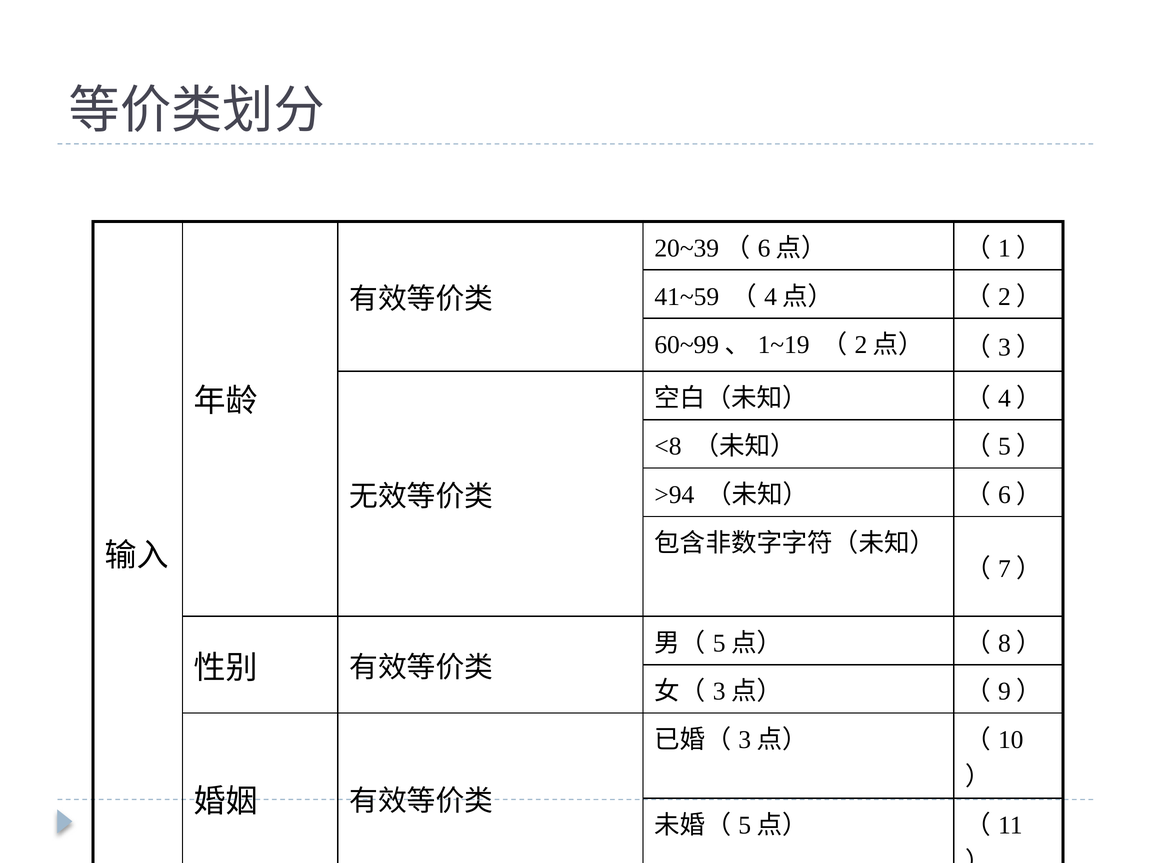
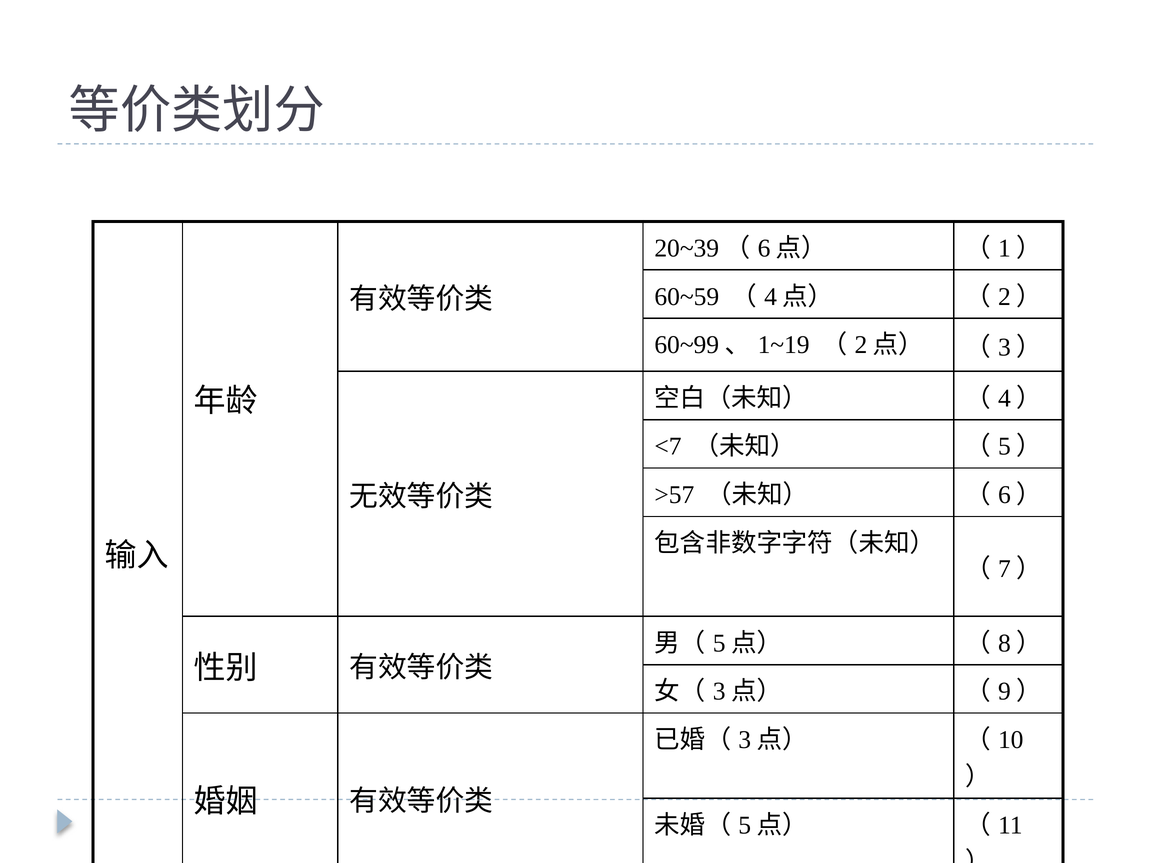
41~59: 41~59 -> 60~59 (687, 297)
<8: <8 -> <7 (668, 447)
>94: >94 -> >57 (674, 495)
